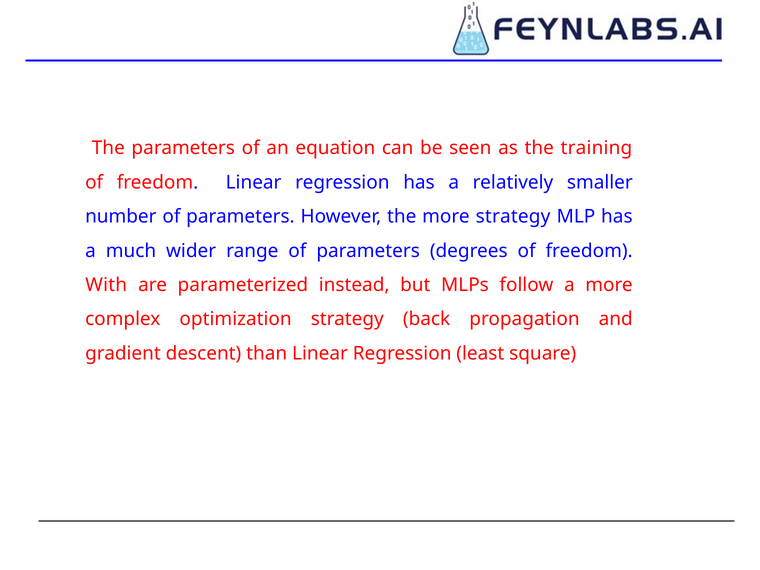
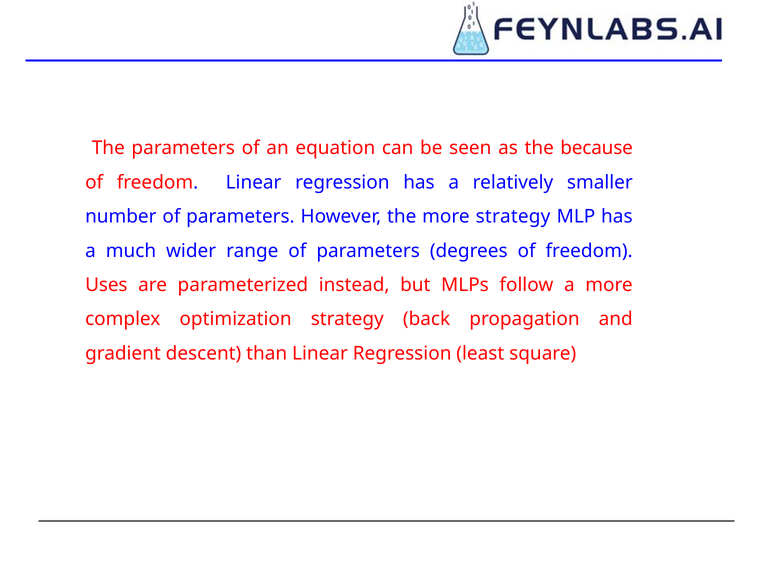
training: training -> because (597, 148)
With: With -> Uses (106, 285)
